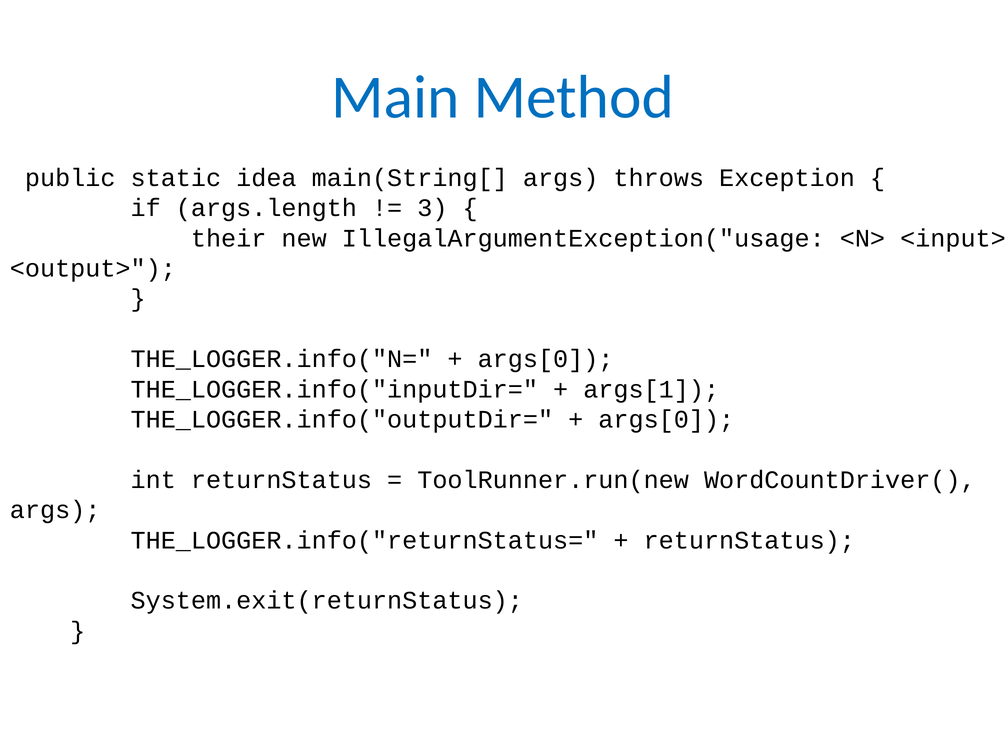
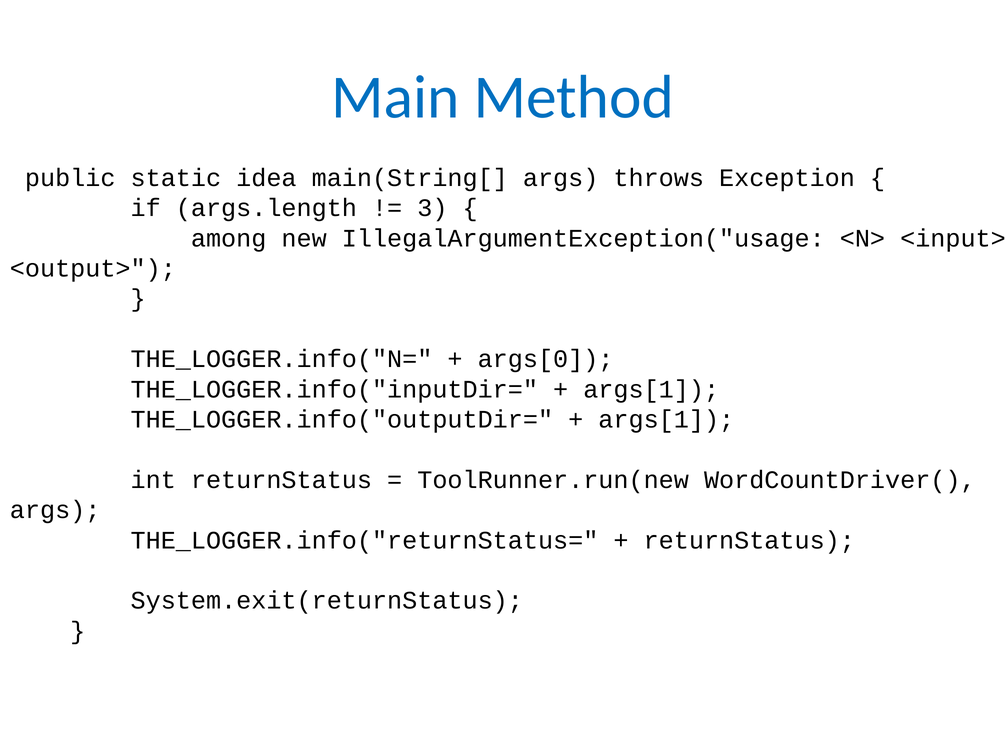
their: their -> among (229, 238)
args[0: args[0 -> args[1 (666, 419)
